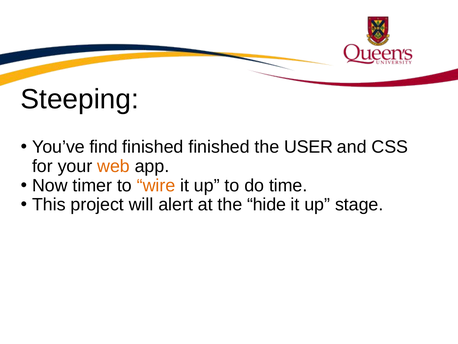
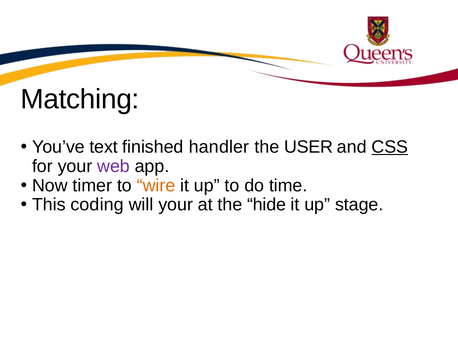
Steeping: Steeping -> Matching (80, 99)
find: find -> text (104, 147)
finished finished: finished -> handler (219, 147)
CSS underline: none -> present (390, 147)
web colour: orange -> purple (114, 166)
project: project -> coding (97, 204)
will alert: alert -> your (176, 204)
